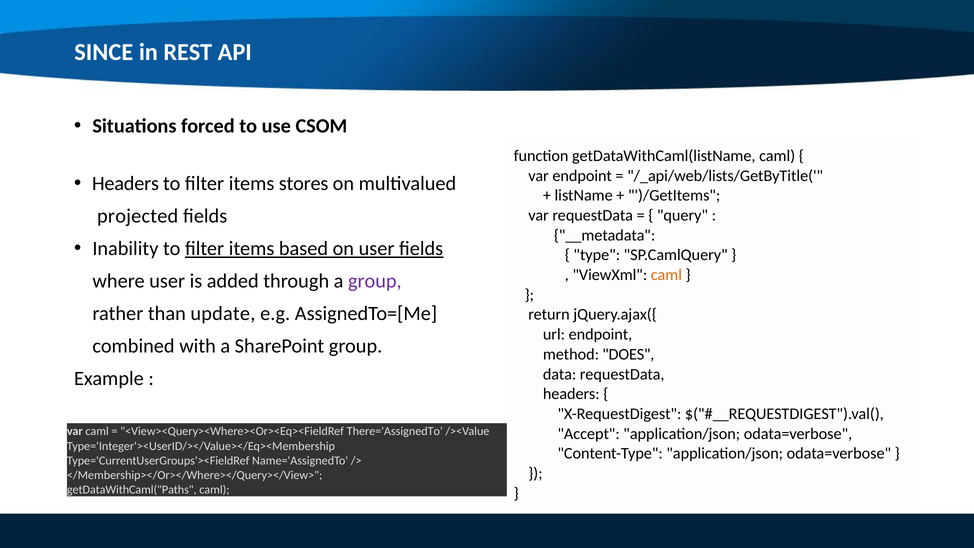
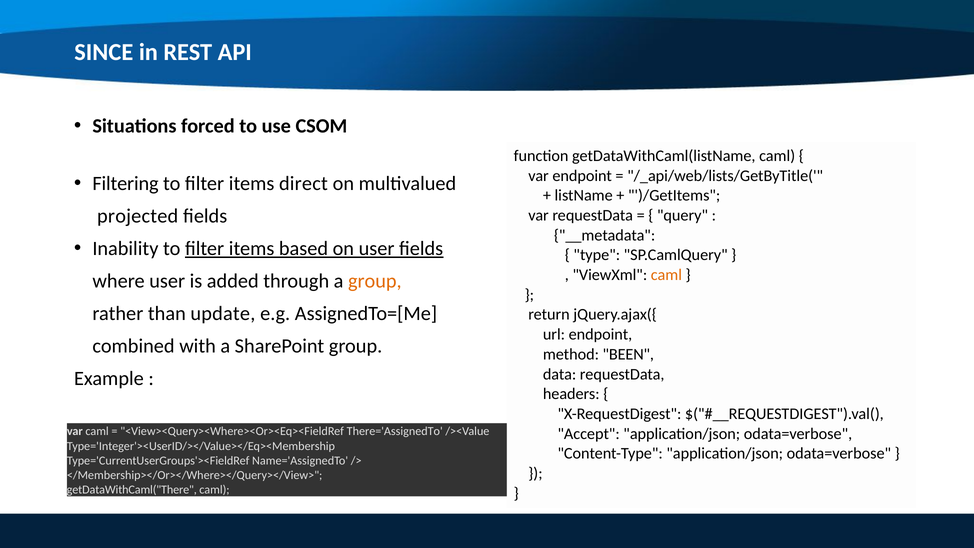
Headers: Headers -> Filtering (125, 183)
stores: stores -> direct (303, 183)
group colour: purple -> orange (375, 281)
DOES: DOES -> BEEN (628, 354)
getDataWithCaml("Paths: getDataWithCaml("Paths -> getDataWithCaml("There (132, 490)
